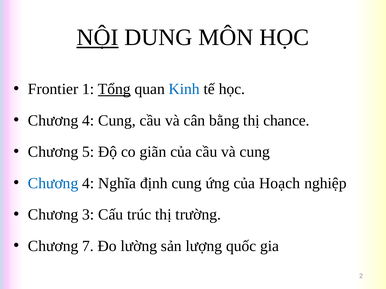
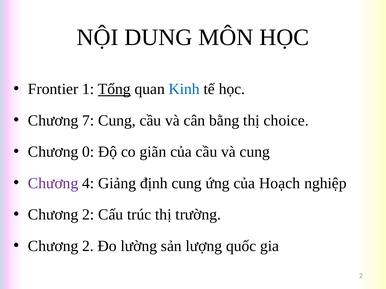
NỘI underline: present -> none (98, 37)
4: 4 -> 7 (88, 121)
chance: chance -> choice (286, 121)
5: 5 -> 0 (88, 152)
Chương colour: blue -> purple (53, 184)
Nghĩa: Nghĩa -> Giảng (117, 184)
3: 3 -> 2 (88, 215)
7: 7 -> 2 (88, 246)
